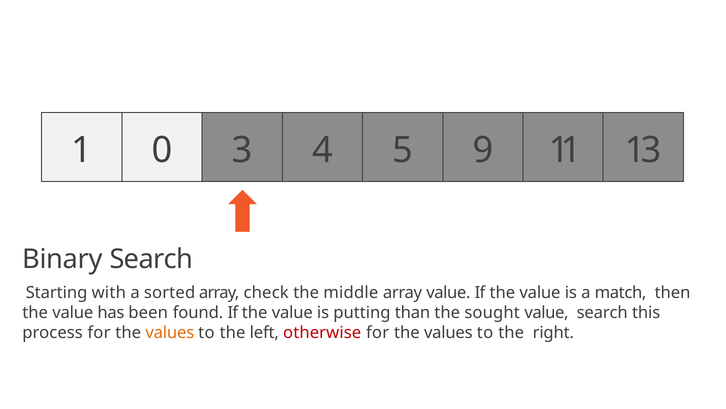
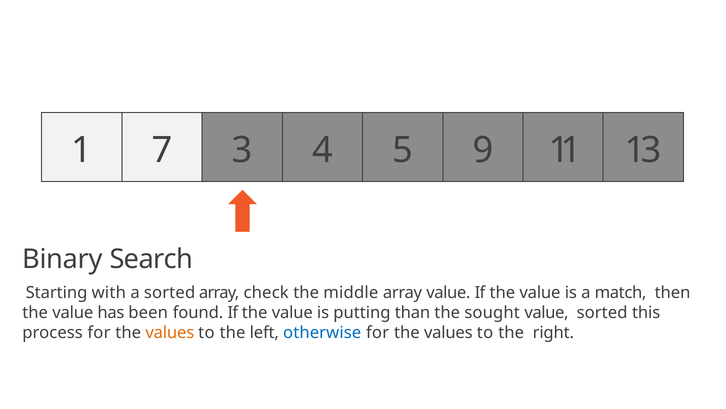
0: 0 -> 7 (162, 150)
value search: search -> sorted (602, 313)
otherwise colour: red -> blue (322, 332)
